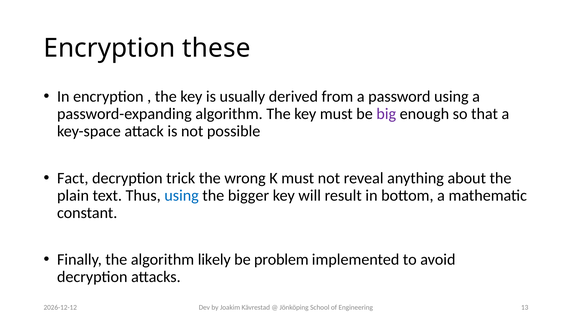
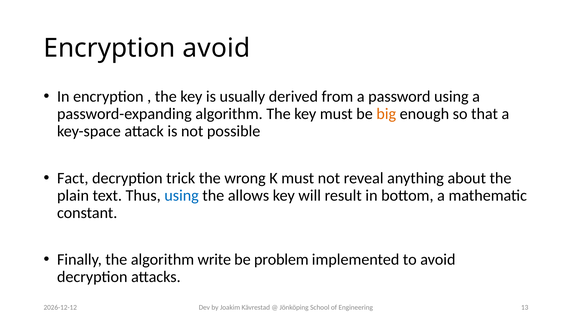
Encryption these: these -> avoid (216, 48)
big colour: purple -> orange (386, 114)
bigger: bigger -> allows (249, 195)
likely: likely -> write (214, 259)
